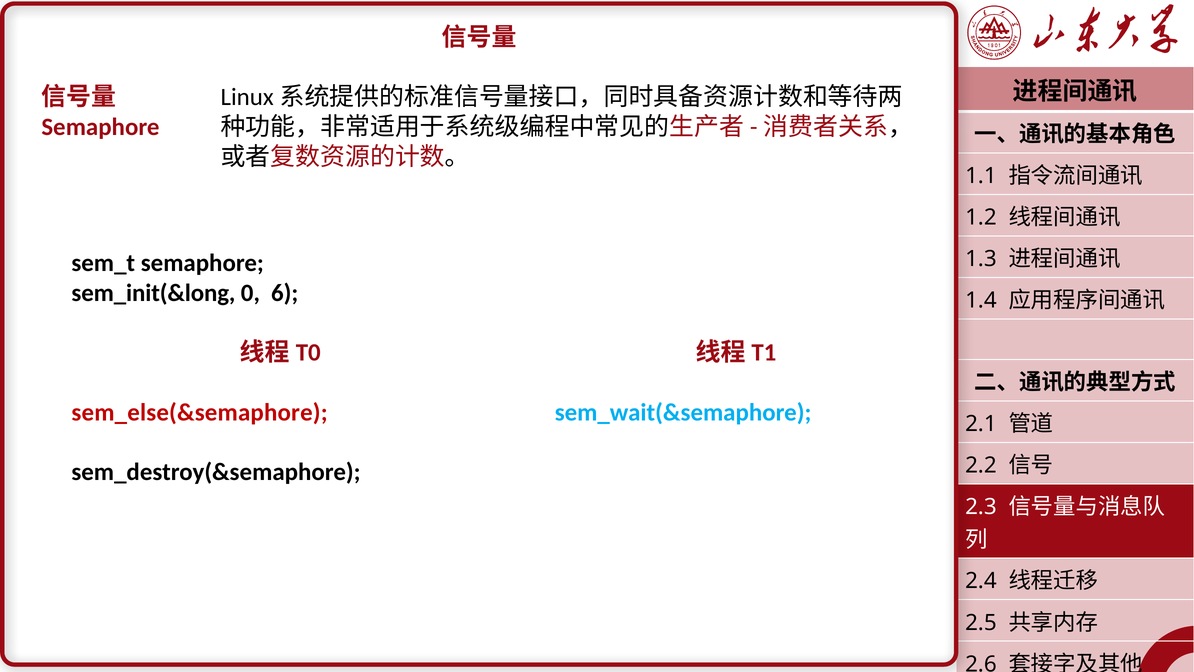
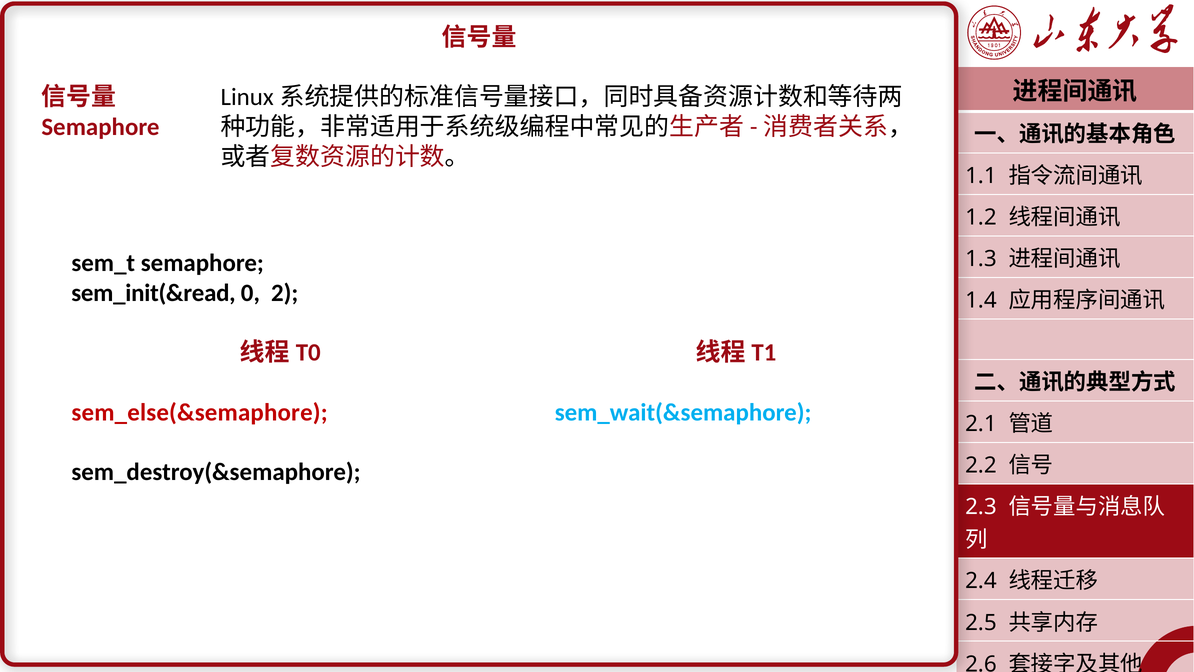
sem_init(&long: sem_init(&long -> sem_init(&read (153, 293)
6: 6 -> 2 (285, 293)
